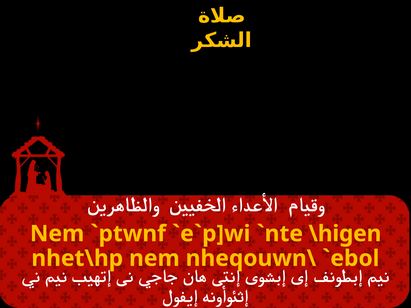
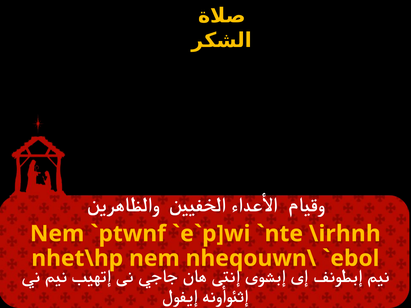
\higen: \higen -> \irhnh (345, 234)
